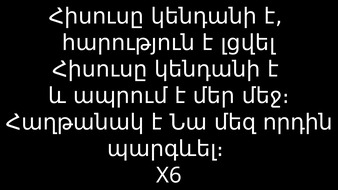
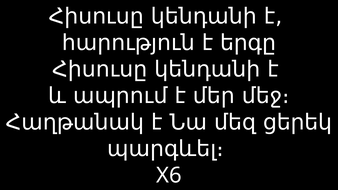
լցվել: լցվել -> երգը (248, 43)
որդին: որդին -> ցերեկ (298, 122)
